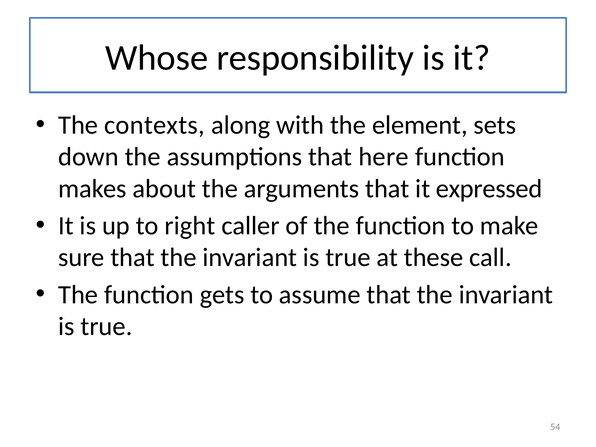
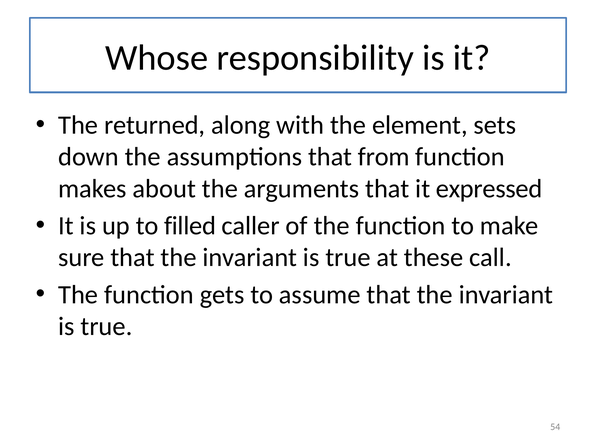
contexts: contexts -> returned (155, 125)
here: here -> from (384, 157)
right: right -> filled (190, 226)
